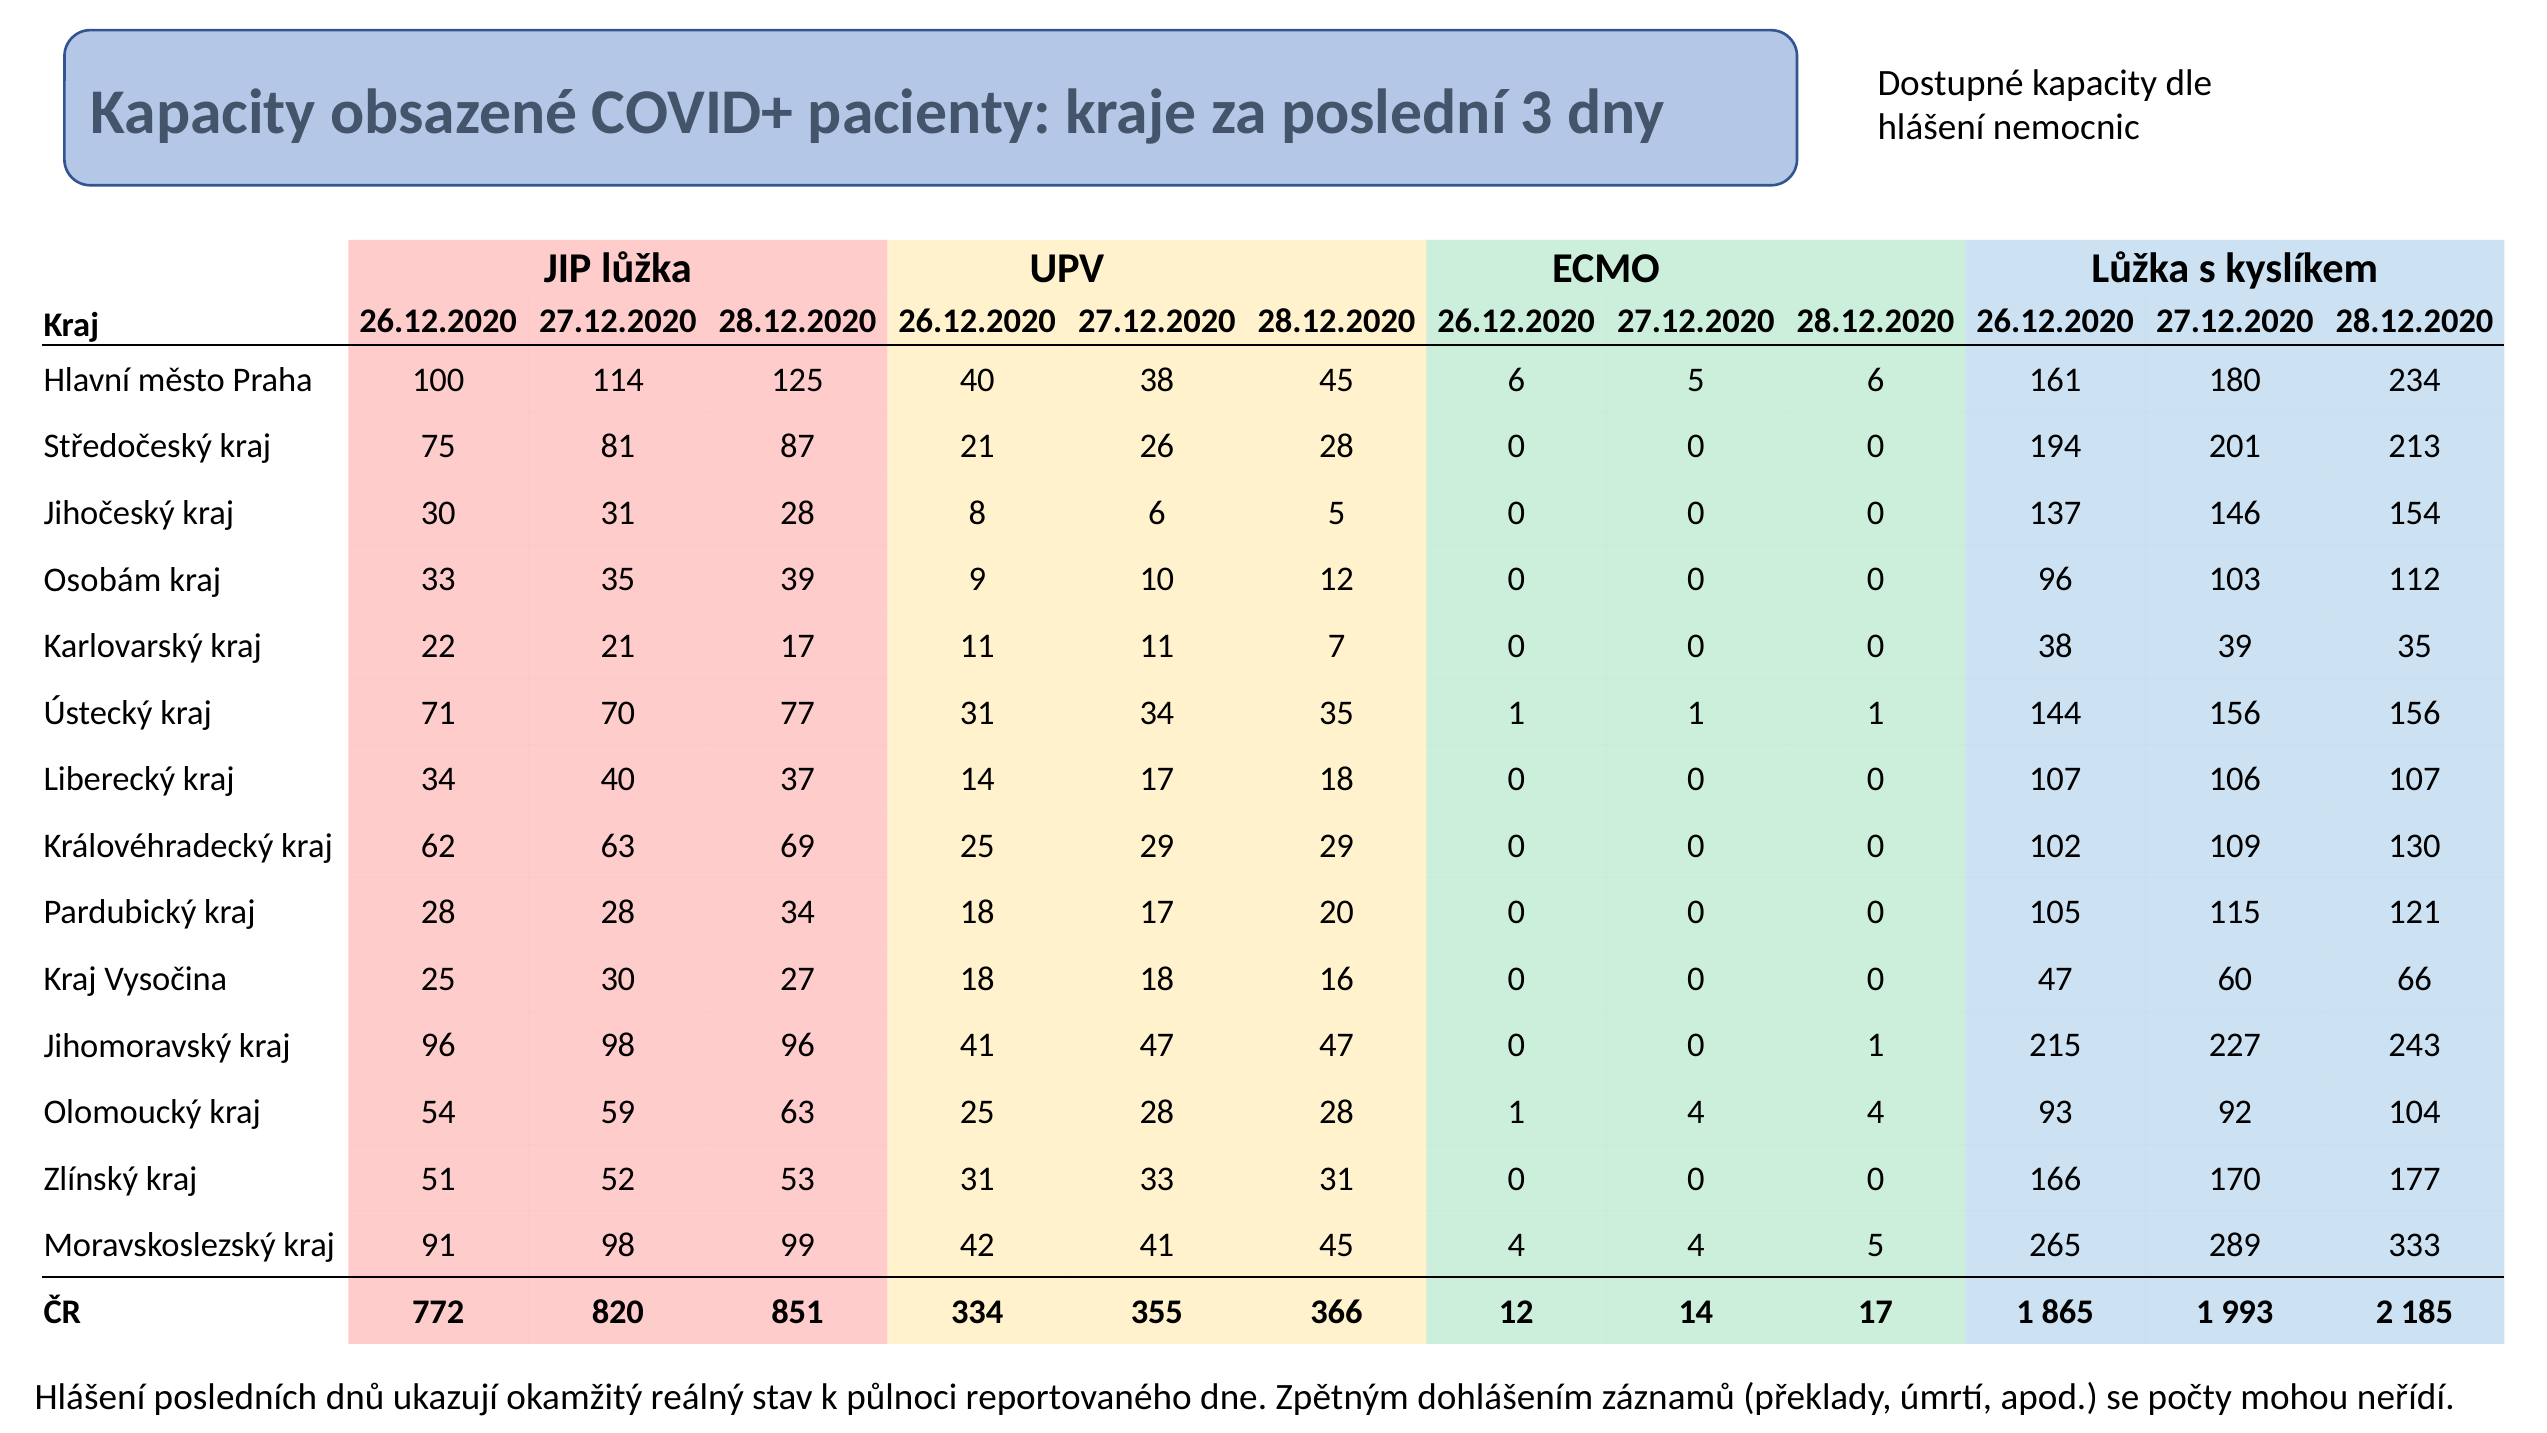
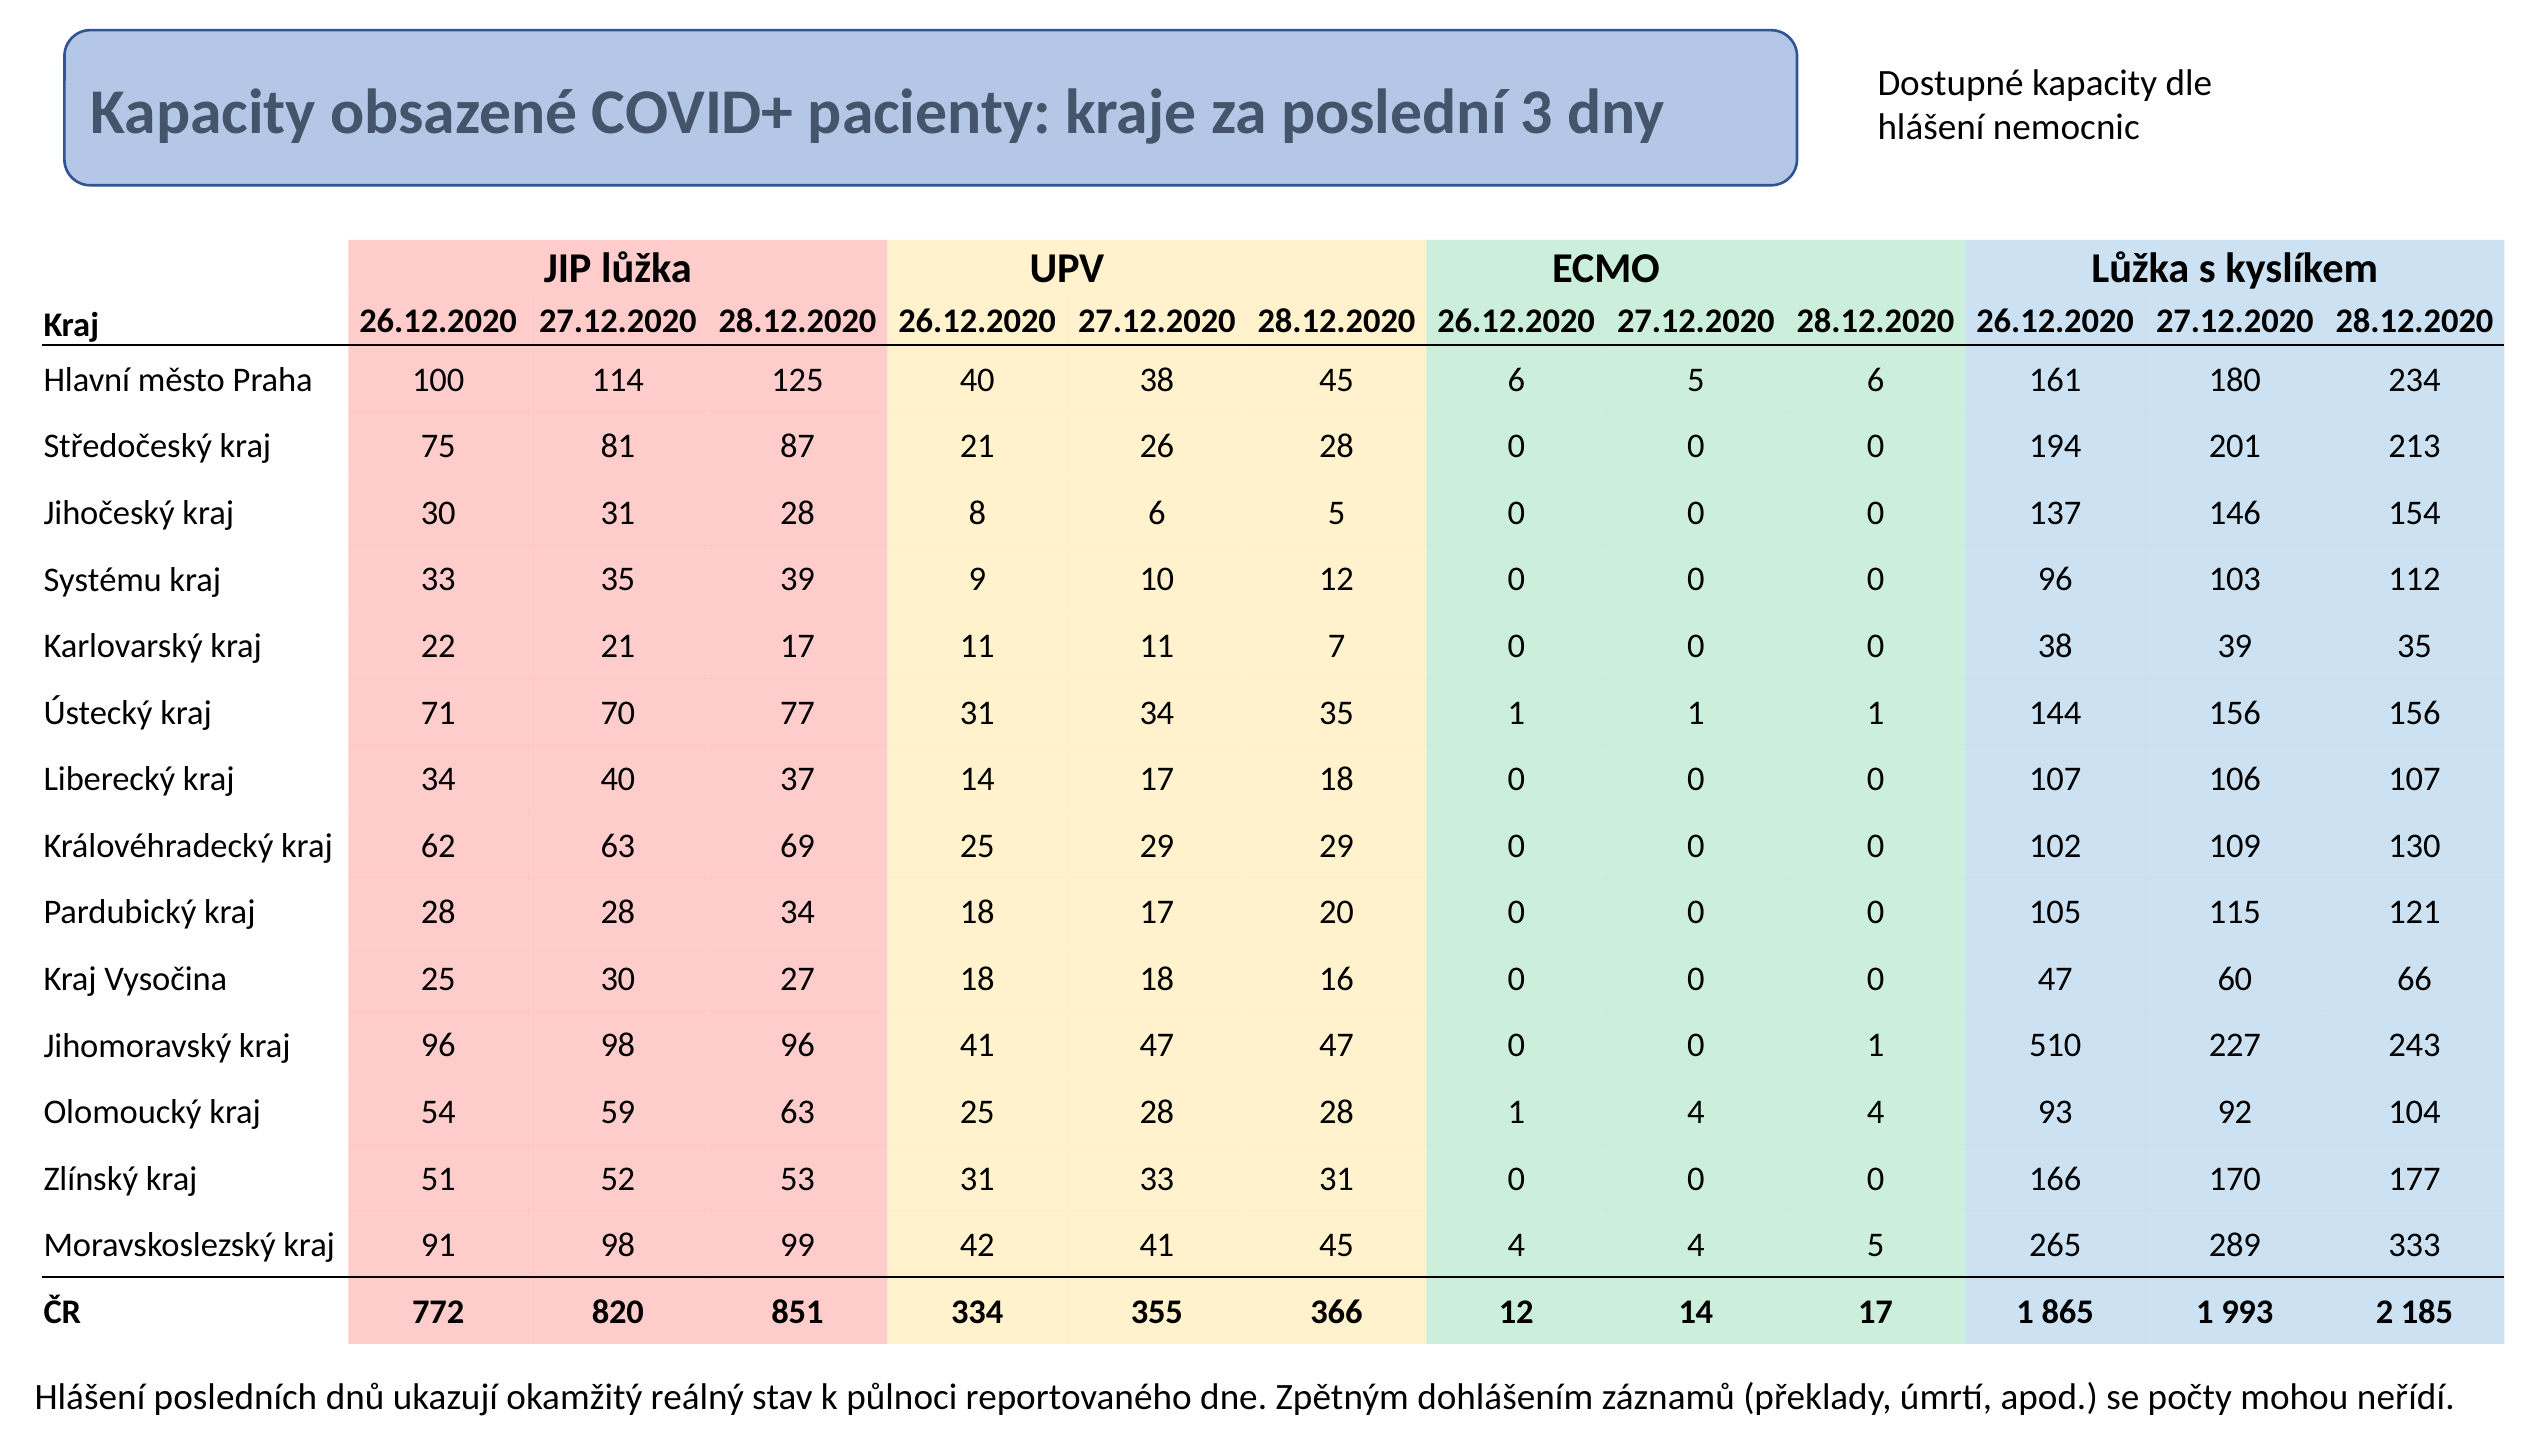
Osobám: Osobám -> Systému (103, 580)
215: 215 -> 510 (2055, 1045)
